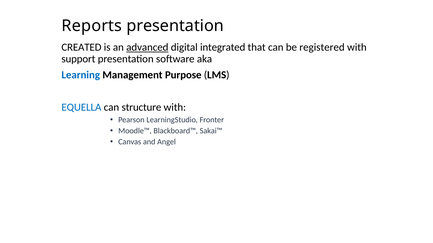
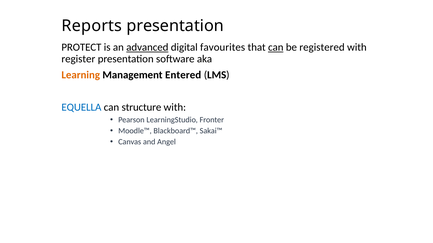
CREATED: CREATED -> PROTECT (81, 47)
integrated: integrated -> favourites (223, 47)
can underline: none -> present (276, 47)
support: support -> register (78, 59)
Learning colour: blue -> orange (81, 75)
Purpose: Purpose -> Entered (183, 75)
